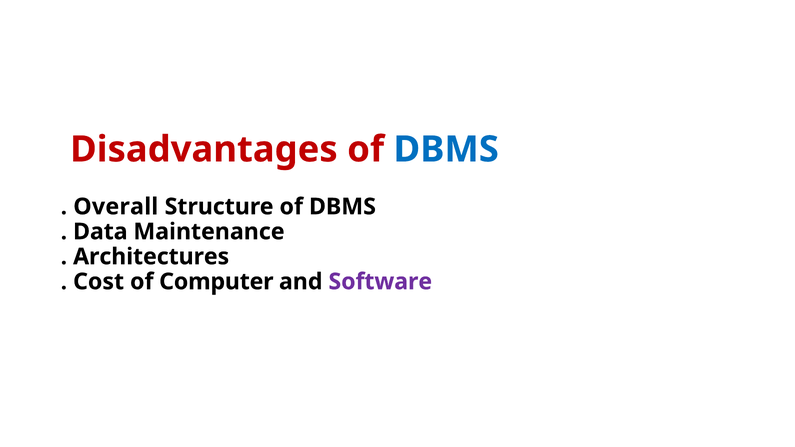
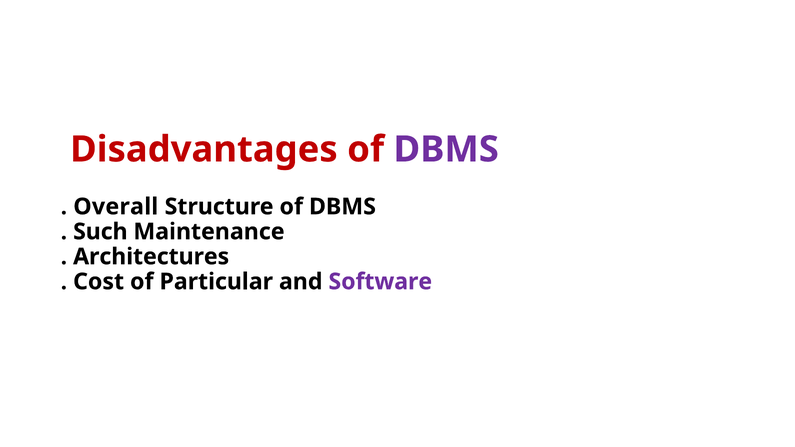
DBMS colour: blue -> purple (446, 149)
Data: Data -> Such (100, 232)
Computer: Computer -> Particular (216, 282)
